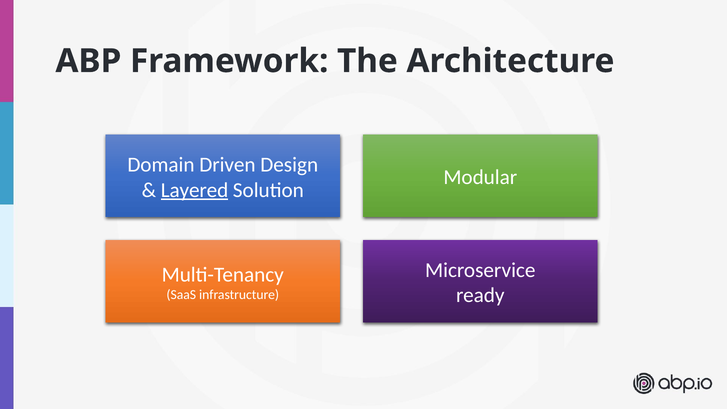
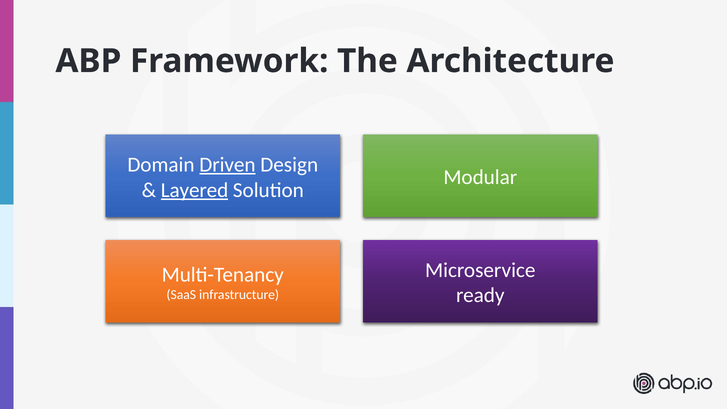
Driven underline: none -> present (227, 165)
